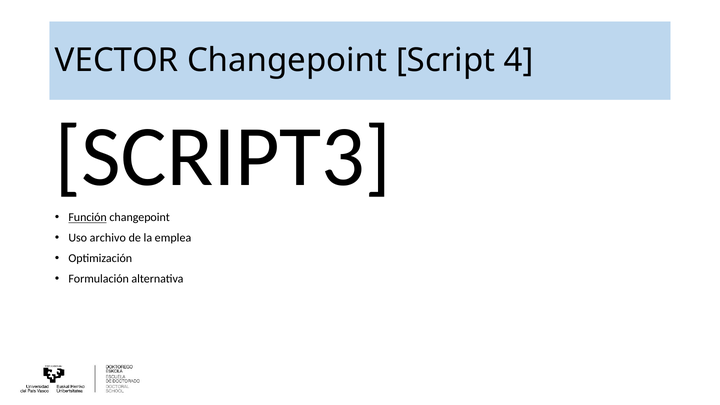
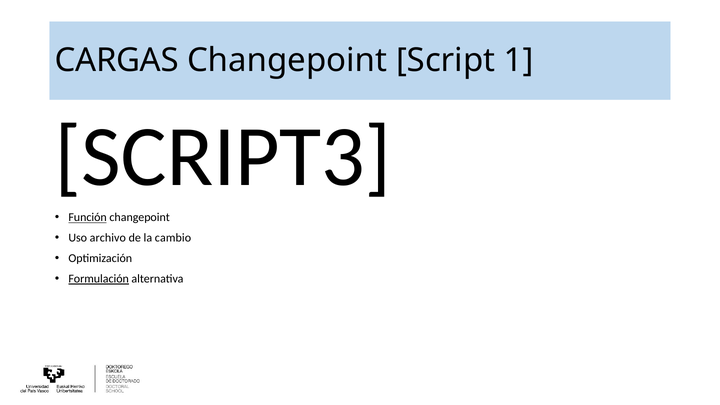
VECTOR: VECTOR -> CARGAS (117, 60)
4: 4 -> 1 (519, 60)
emplea: emplea -> cambio (173, 238)
Formulación underline: none -> present (99, 279)
